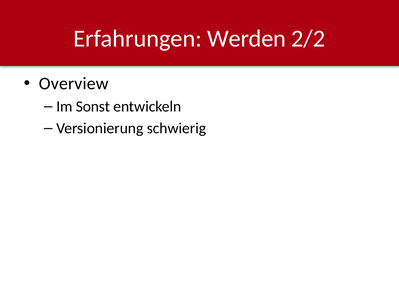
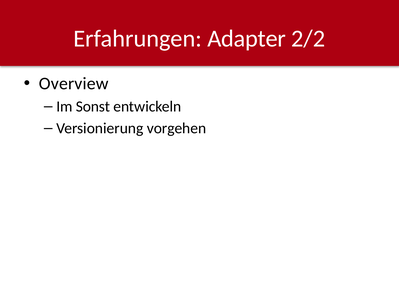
Werden: Werden -> Adapter (247, 39)
schwierig: schwierig -> vorgehen (176, 128)
